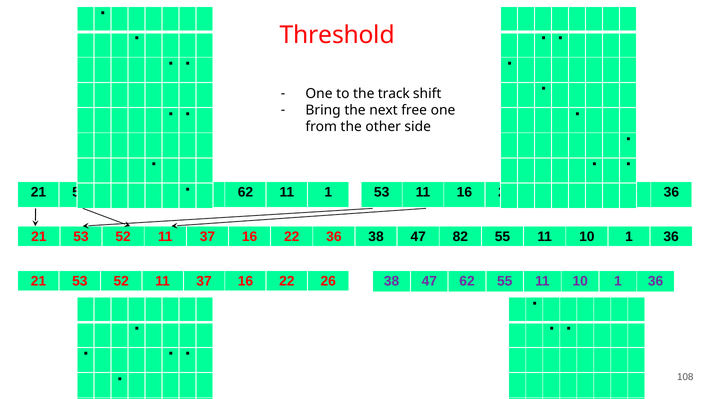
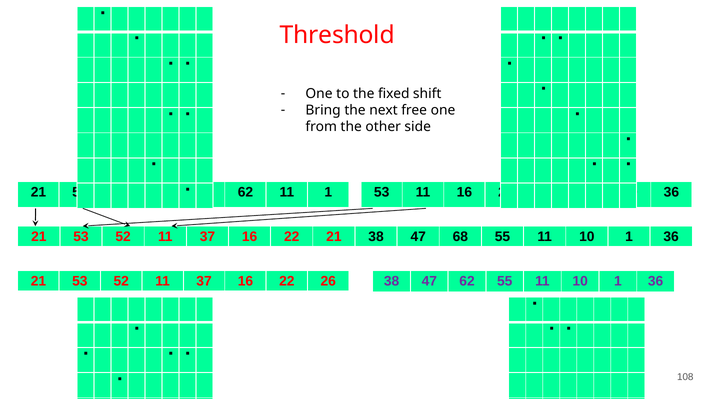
track: track -> fixed (394, 94)
22 36: 36 -> 21 (334, 237)
82: 82 -> 68 (460, 237)
